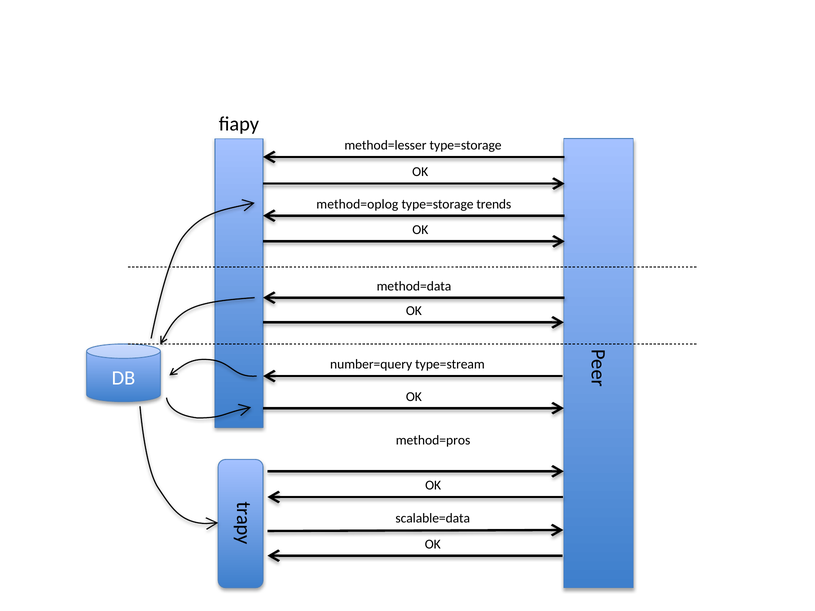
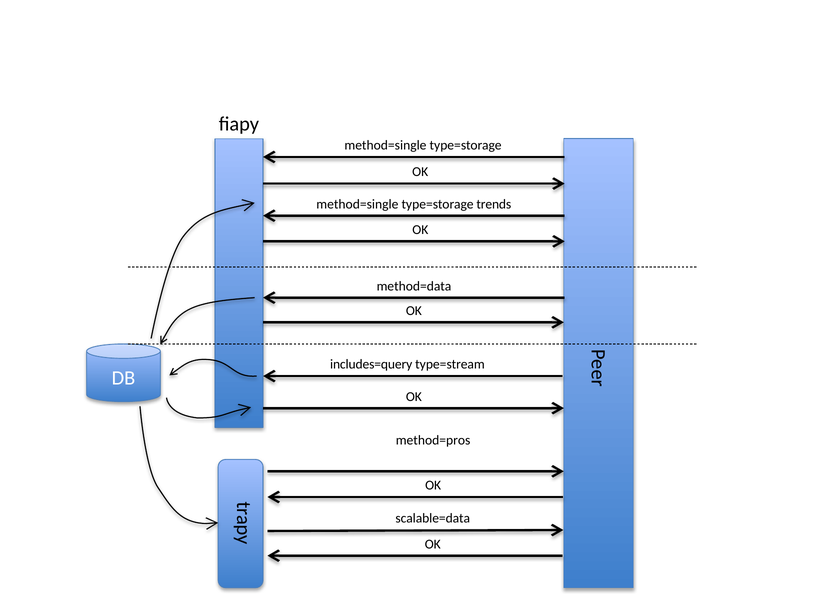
method=lesser: method=lesser -> method=single (385, 145)
method=oplog: method=oplog -> method=single (357, 204)
number=query: number=query -> includes=query (371, 365)
